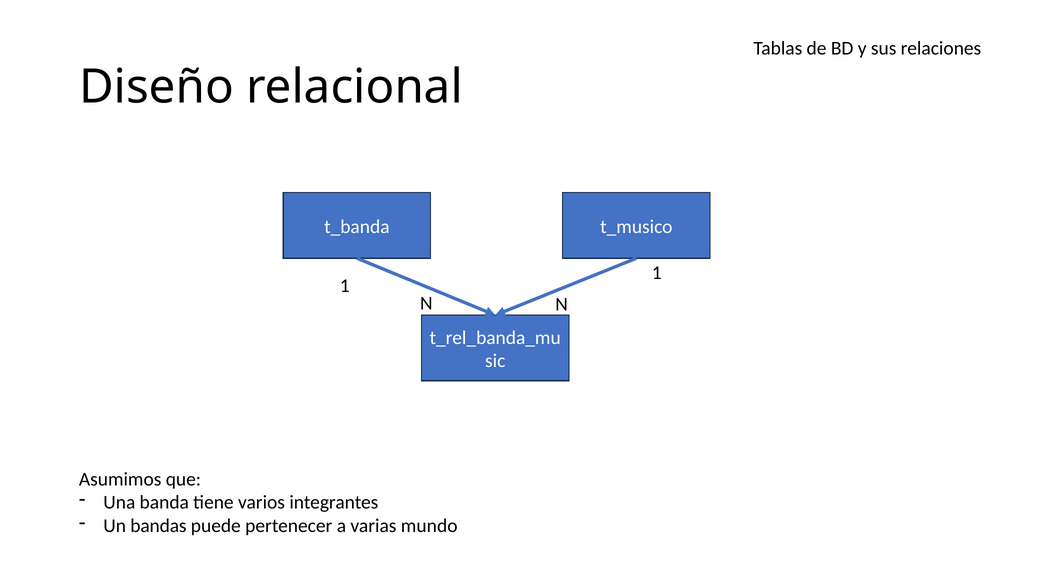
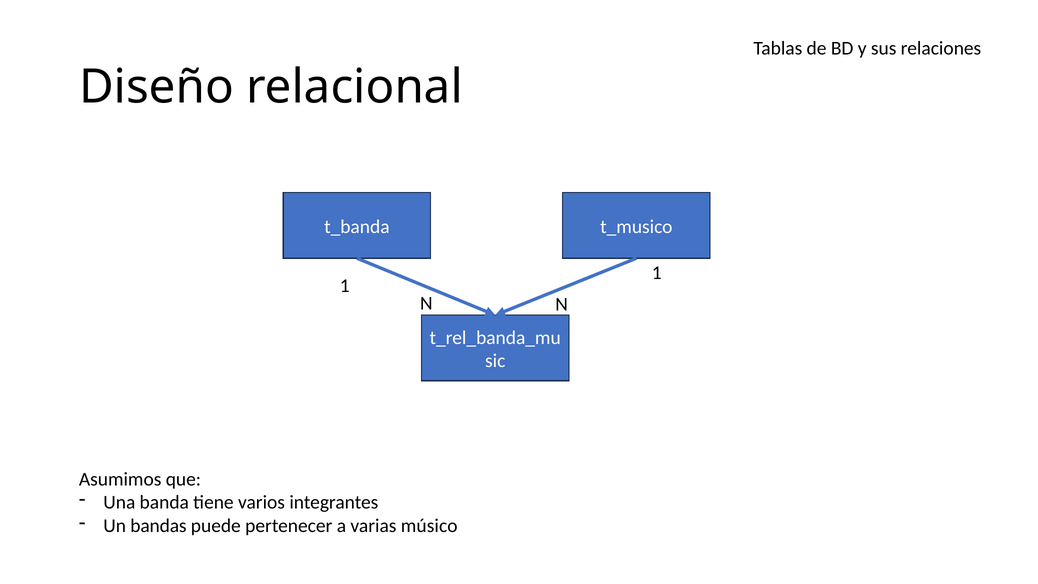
mundo: mundo -> músico (429, 526)
